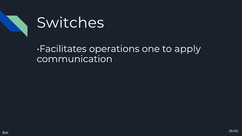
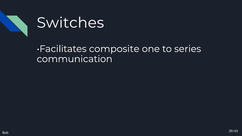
operations: operations -> composite (114, 49)
apply: apply -> series (188, 49)
